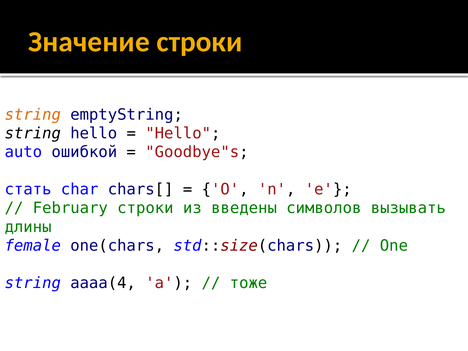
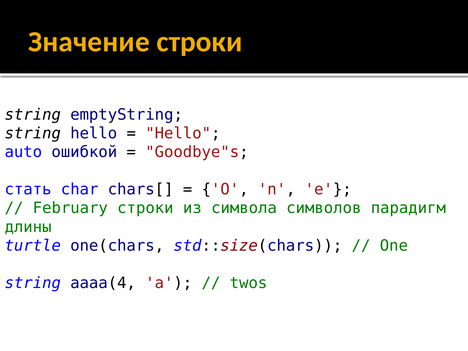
string colour: orange -> black (33, 115)
введены: введены -> символа (244, 208)
вызывать: вызывать -> парадигм (408, 208)
female: female -> turtle (33, 246)
тоже: тоже -> twos (249, 283)
